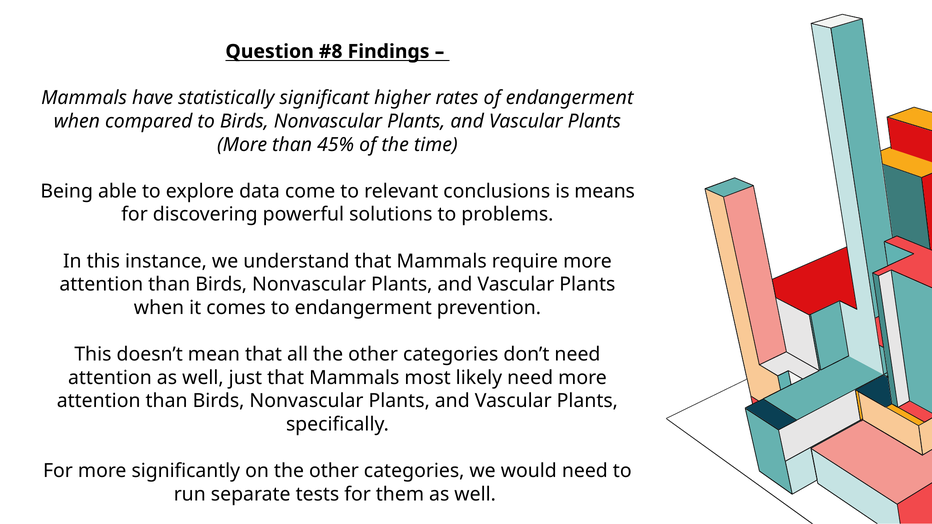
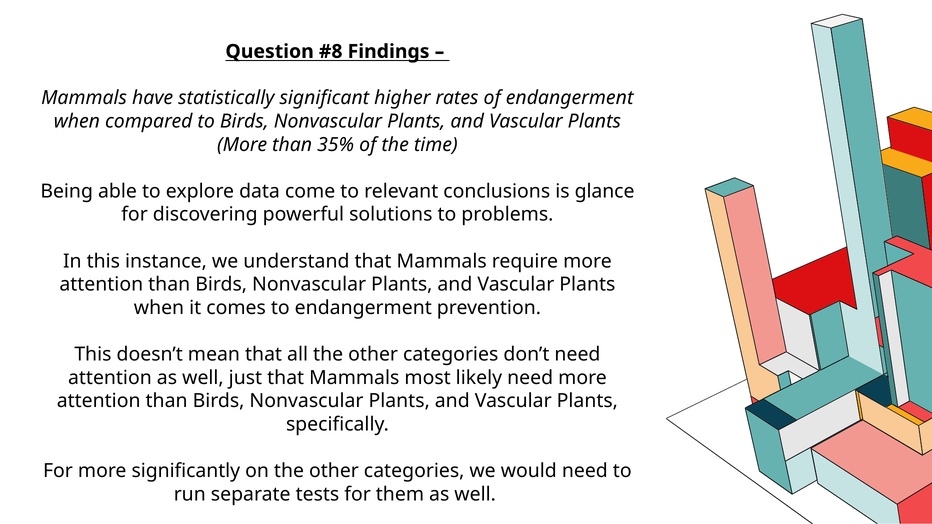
45%: 45% -> 35% (336, 145)
means: means -> glance (605, 191)
